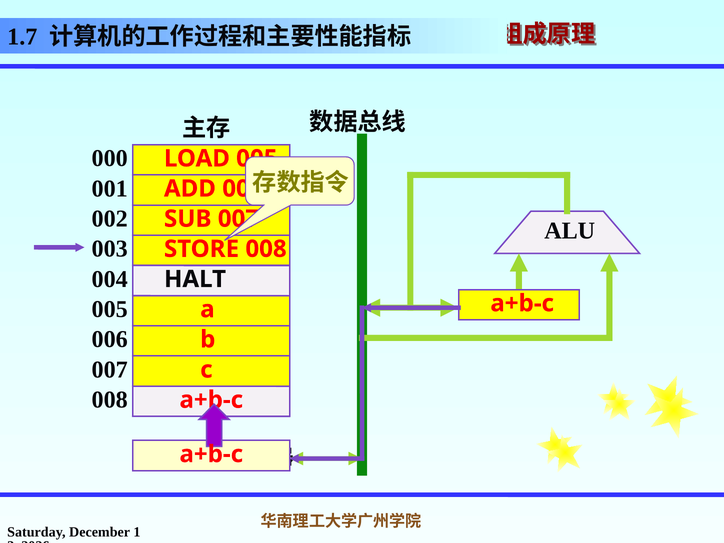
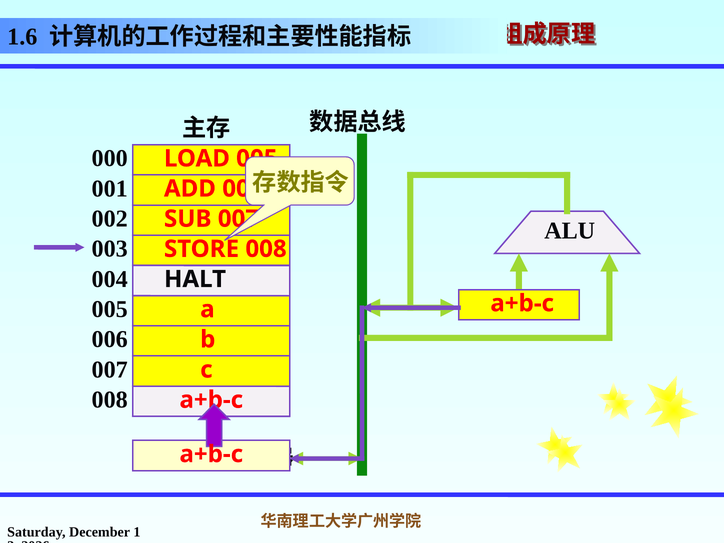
1.7: 1.7 -> 1.6 (22, 37)
